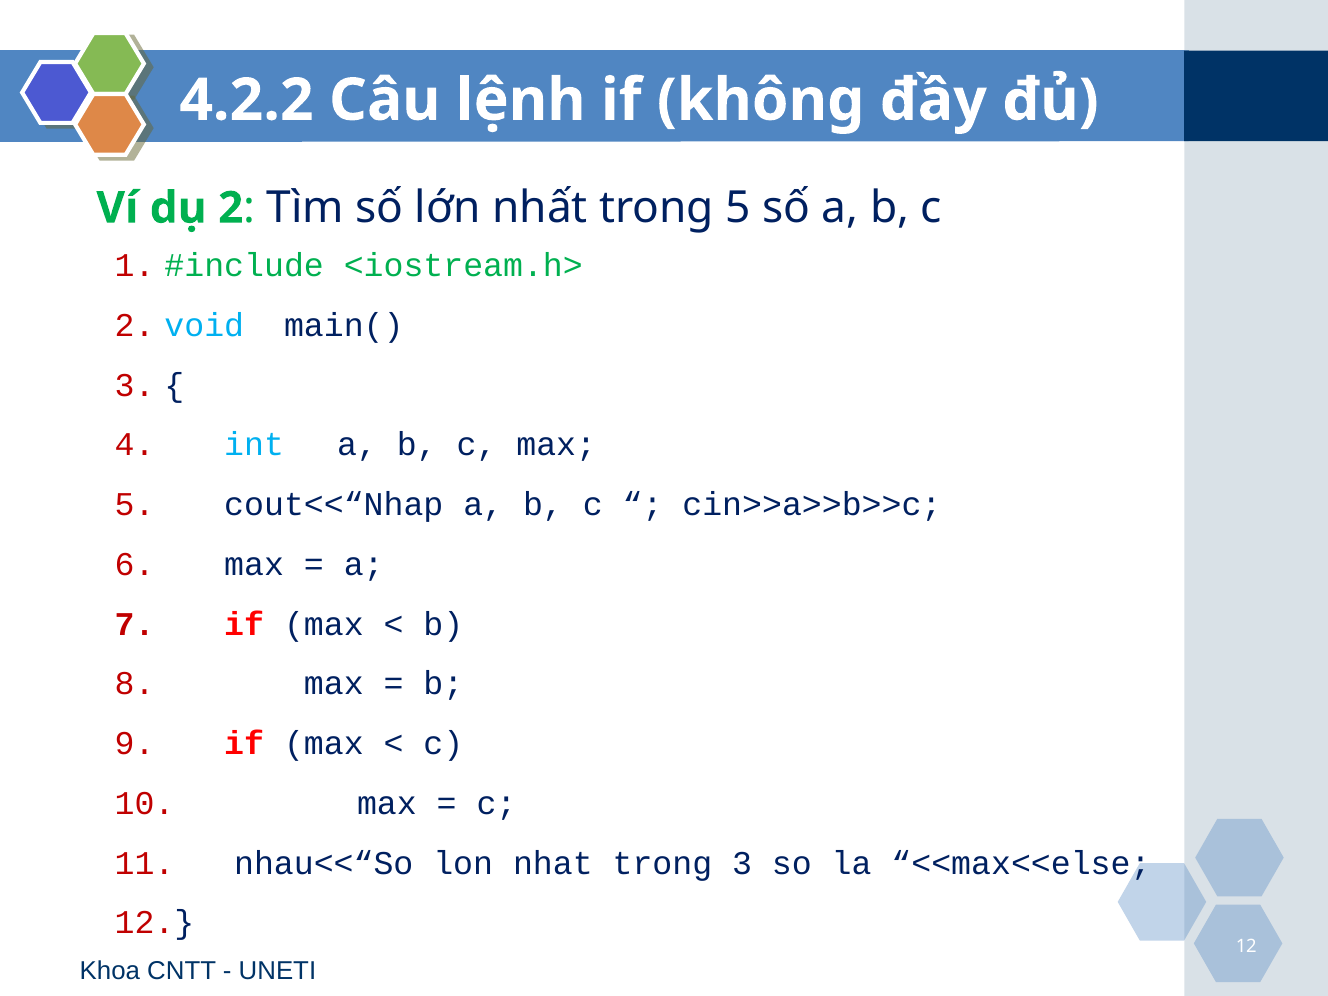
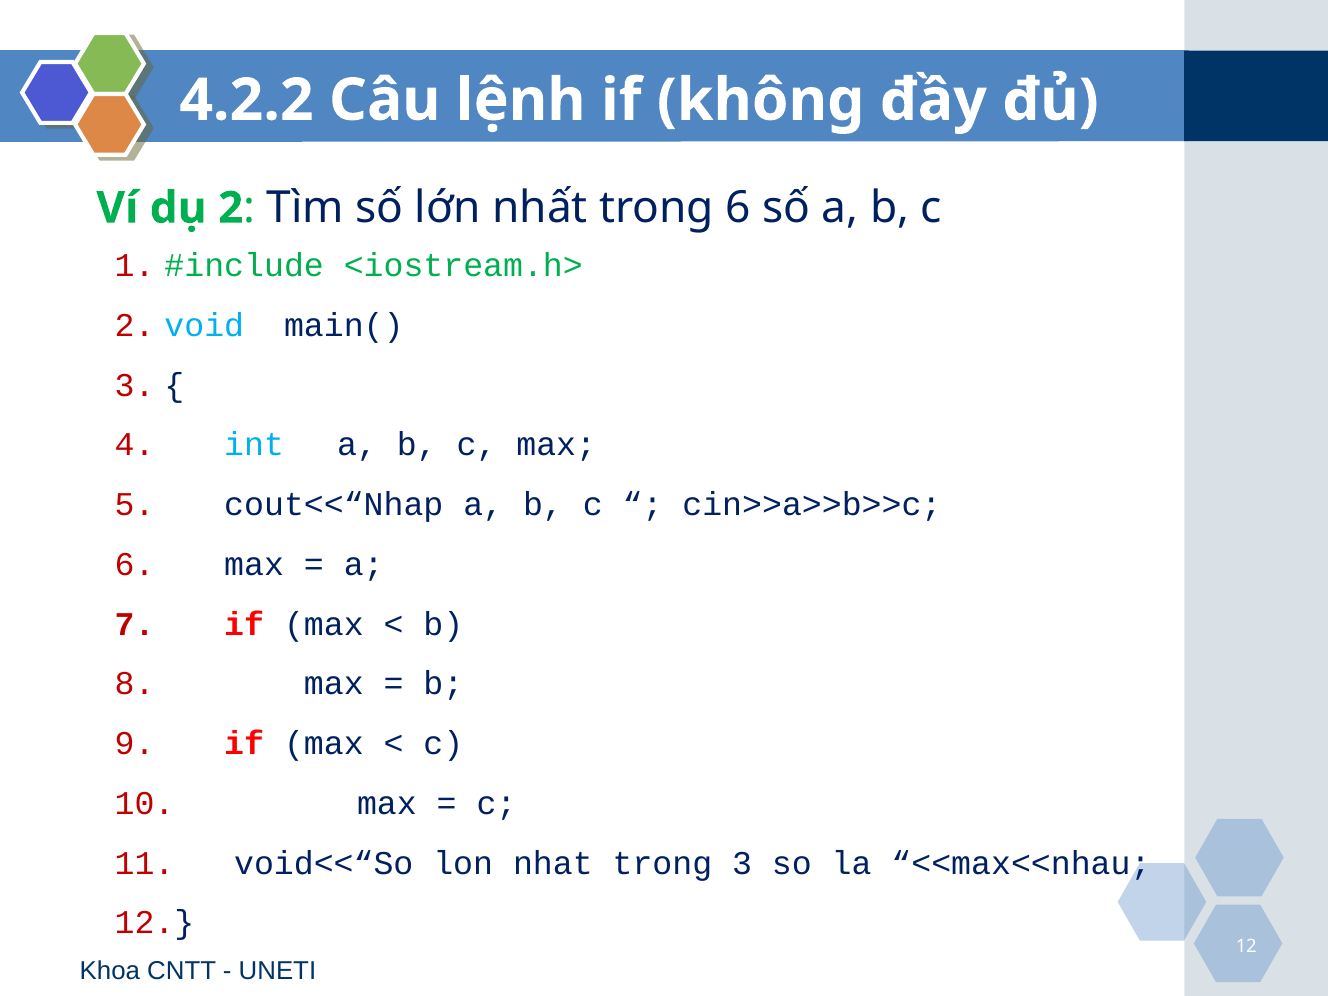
trong 5: 5 -> 6 (738, 208)
nhau<<“So: nhau<<“So -> void<<“So (324, 863)
<<max<<else: <<max<<else -> <<max<<nhau (1021, 863)
